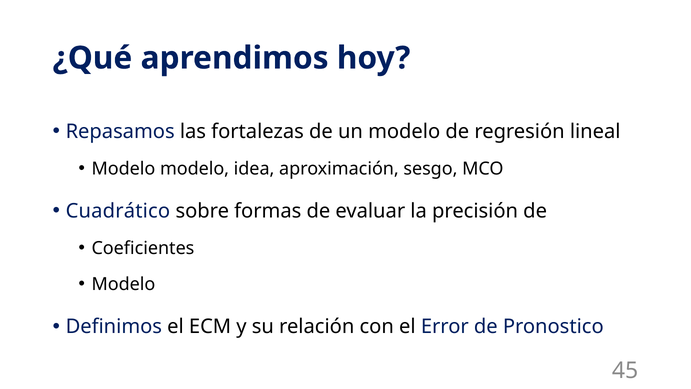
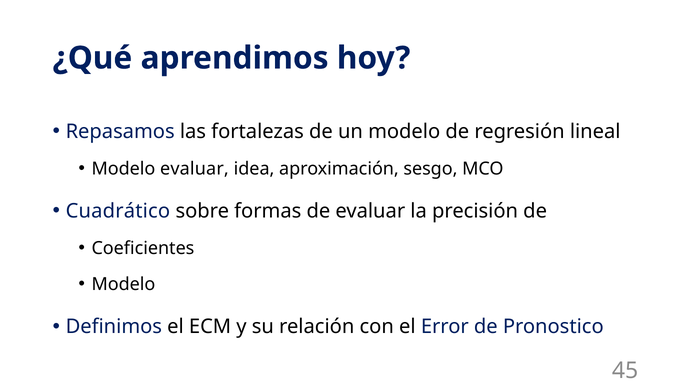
Modelo modelo: modelo -> evaluar (194, 169)
